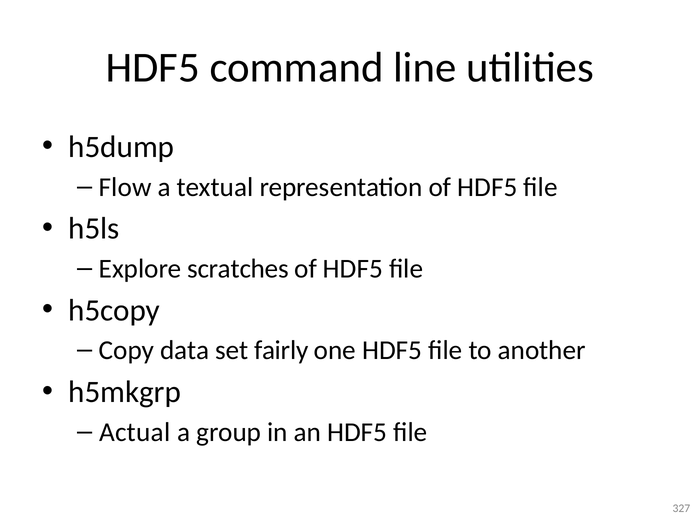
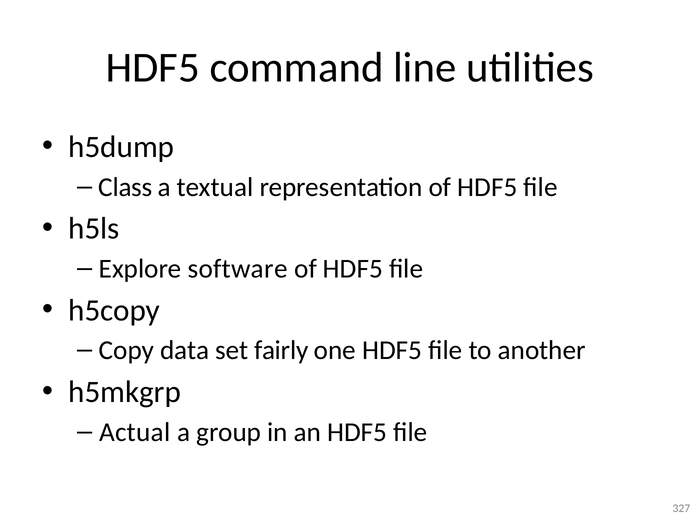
Flow: Flow -> Class (125, 187)
scratches: scratches -> software (238, 269)
